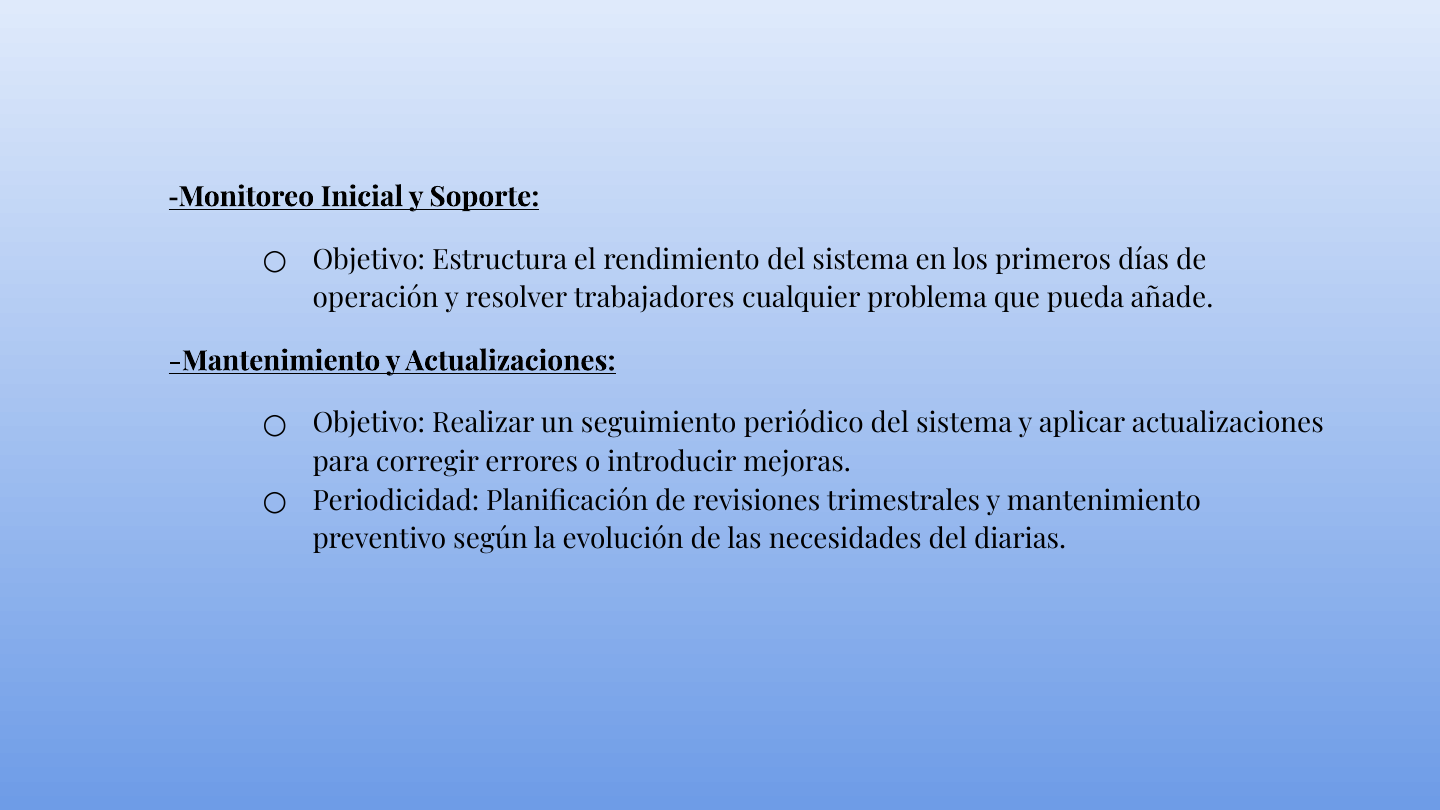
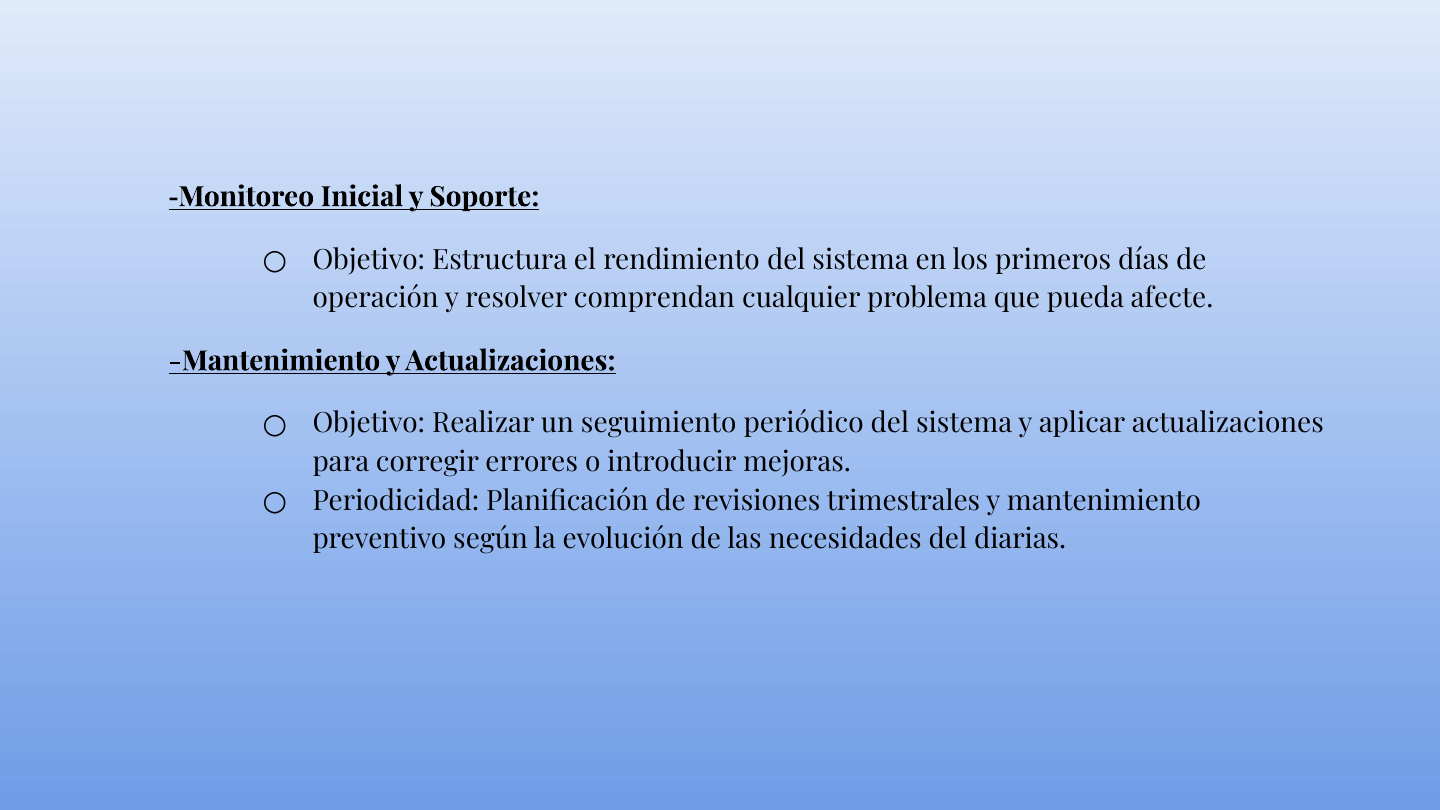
trabajadores: trabajadores -> comprendan (654, 298)
añade: añade -> afecte (1172, 298)
